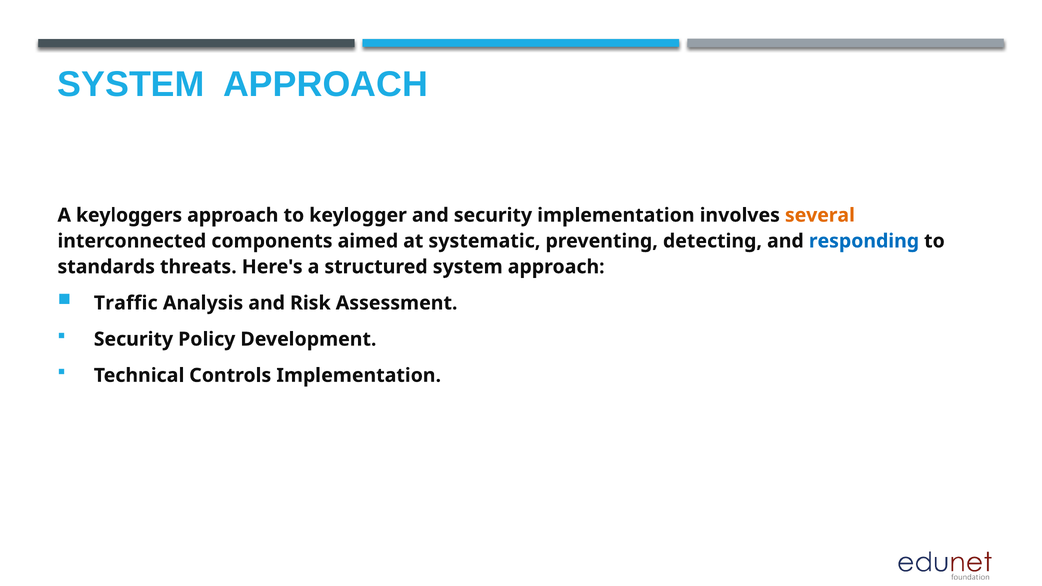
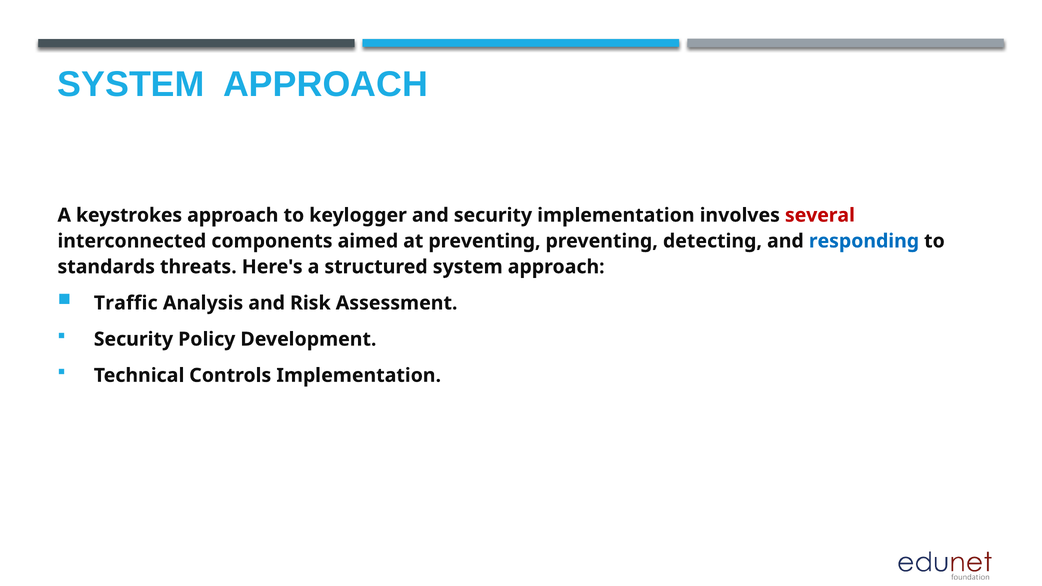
keyloggers: keyloggers -> keystrokes (129, 215)
several colour: orange -> red (820, 215)
at systematic: systematic -> preventing (484, 241)
